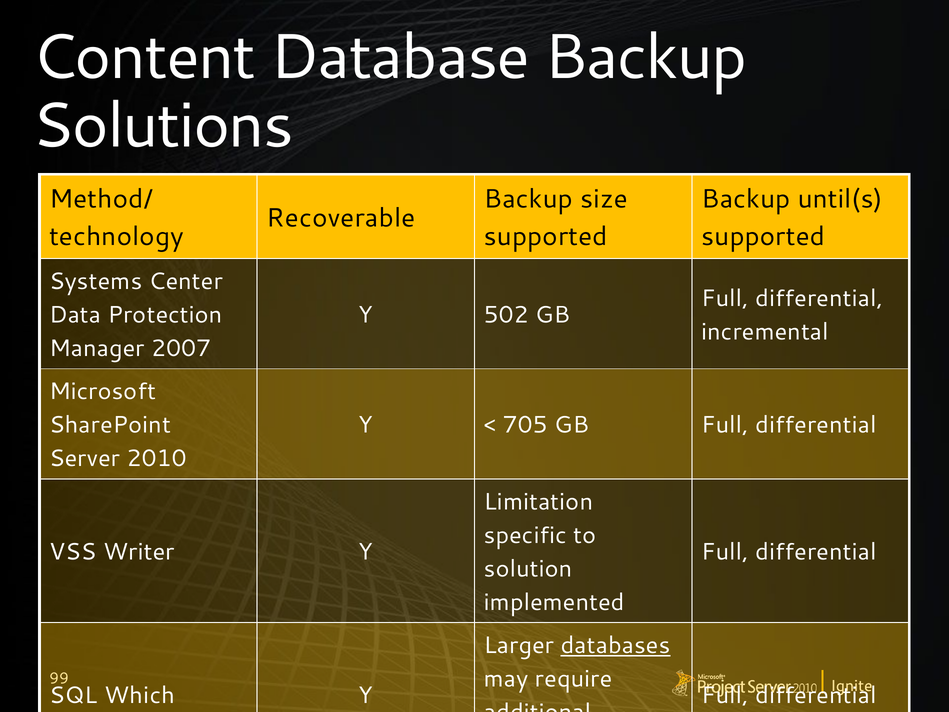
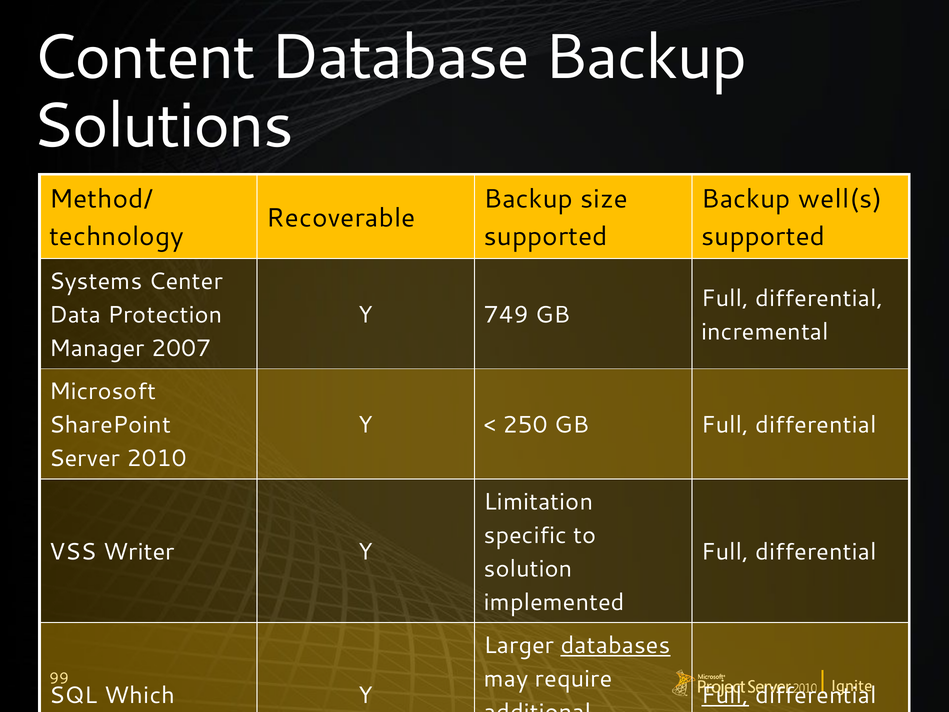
until(s: until(s -> well(s (840, 199)
502: 502 -> 749 (506, 315)
705: 705 -> 250 (525, 425)
Full underline: none -> present (725, 695)
